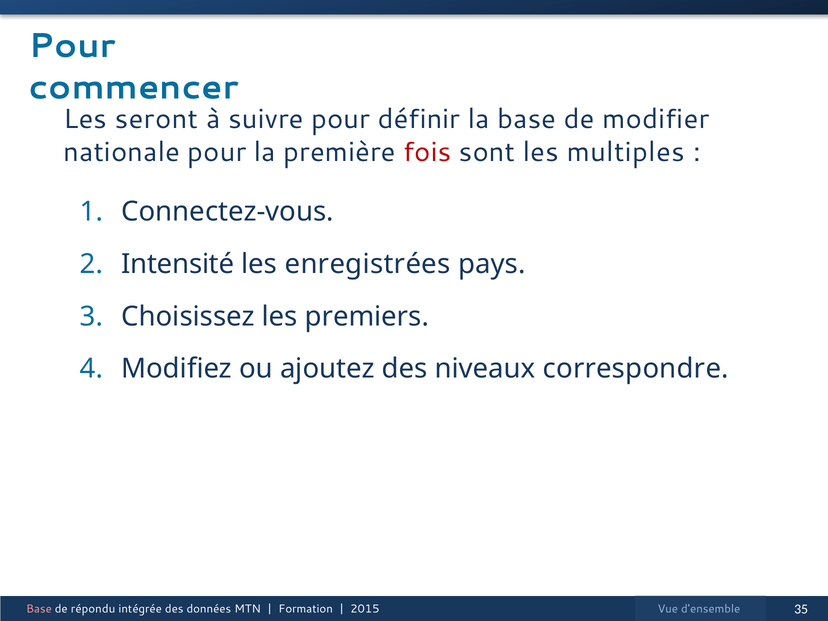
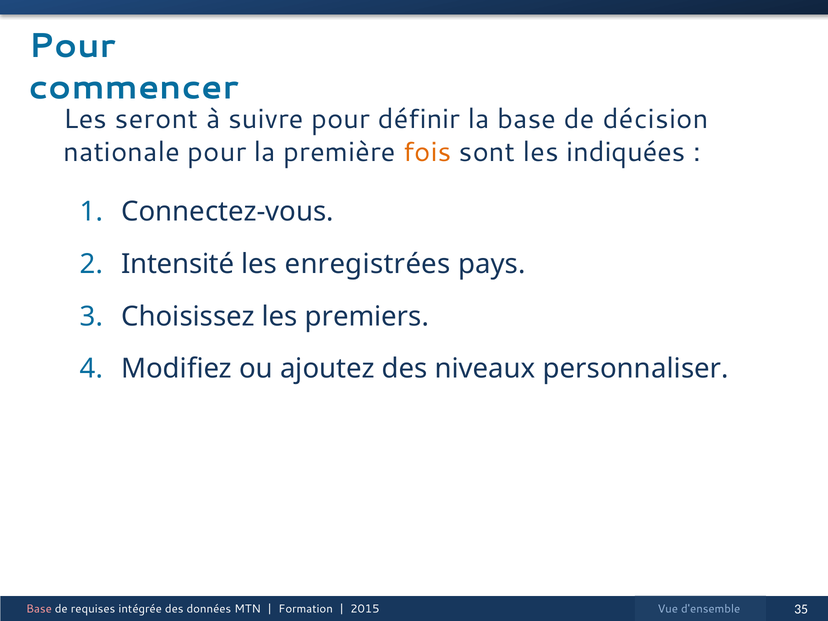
modifier: modifier -> décision (656, 119)
fois colour: red -> orange (427, 152)
multiples: multiples -> indiquées (626, 152)
correspondre: correspondre -> personnaliser (636, 369)
répondu: répondu -> requises (93, 609)
